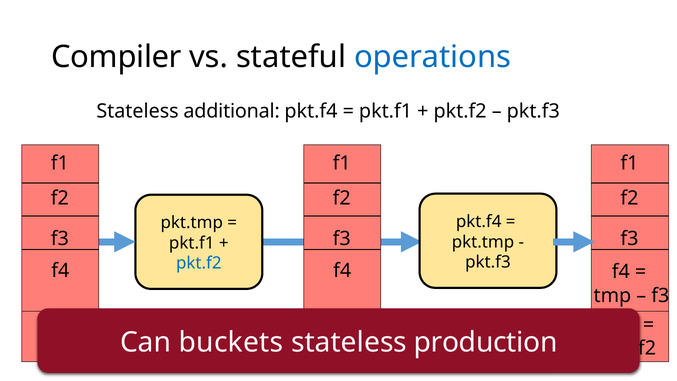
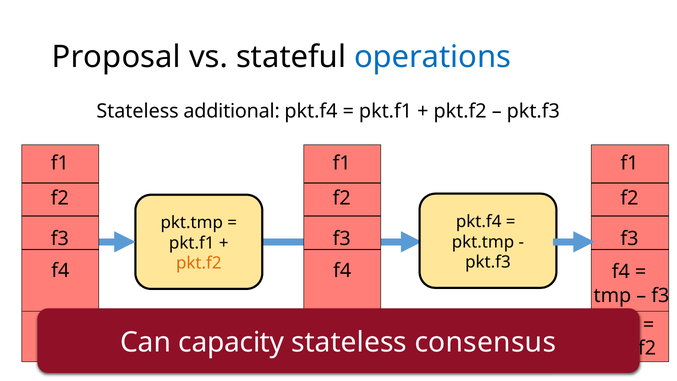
Compiler: Compiler -> Proposal (116, 57)
pkt.f2 colour: blue -> orange (199, 263)
buckets: buckets -> capacity (231, 342)
production: production -> consensus (485, 342)
